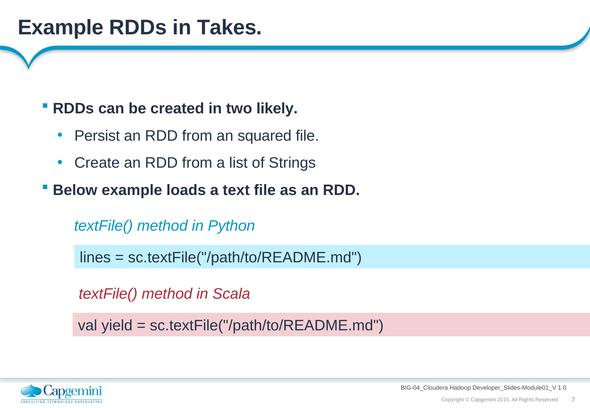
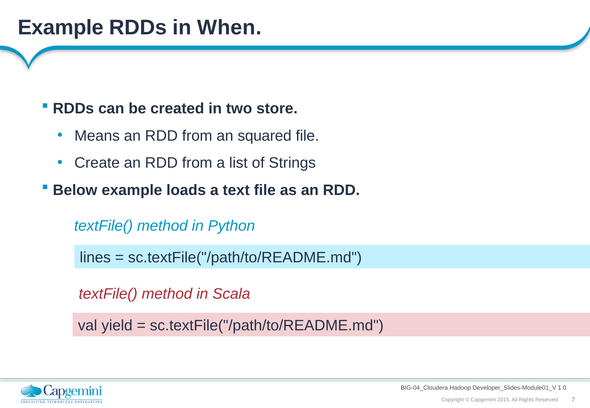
Takes: Takes -> When (229, 28)
likely: likely -> store (277, 109)
Persist: Persist -> Means (97, 136)
